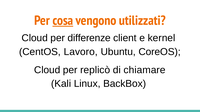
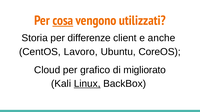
Cloud: Cloud -> Storia (35, 38)
kernel: kernel -> anche (162, 38)
replicò: replicò -> grafico (95, 70)
chiamare: chiamare -> migliorato (145, 70)
Linux underline: none -> present (87, 84)
